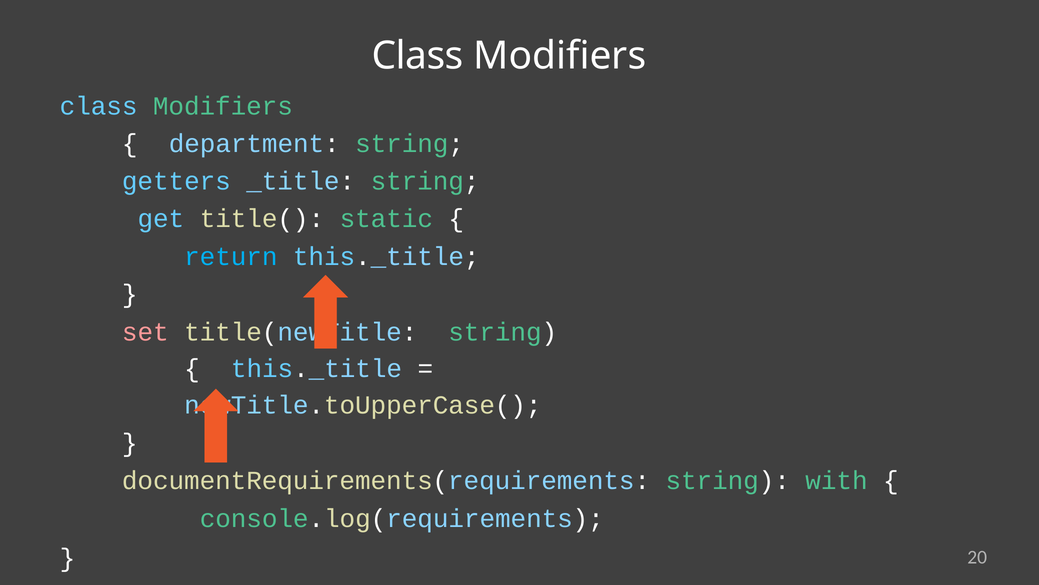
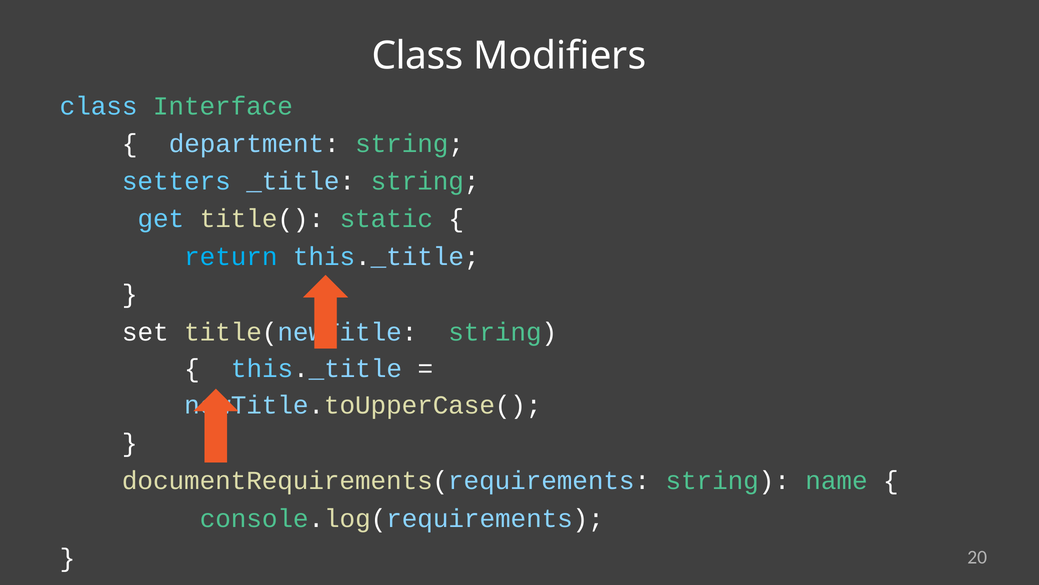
Modifiers: Modifiers -> Interface (223, 106)
getters: getters -> setters (176, 181)
set colour: pink -> white (145, 332)
with: with -> name (836, 480)
